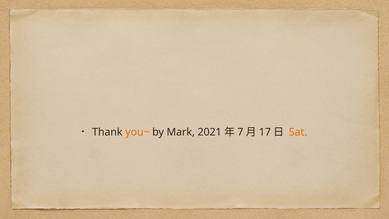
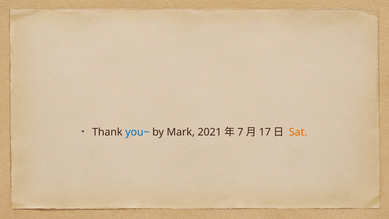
you~ colour: orange -> blue (137, 132)
